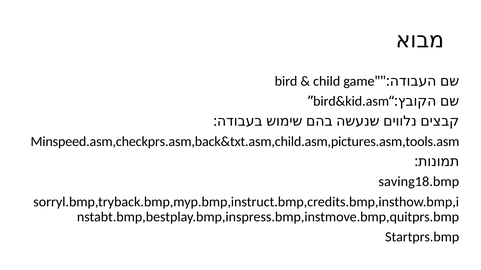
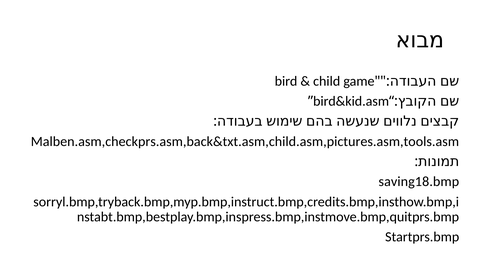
Minspeed.asm,checkprs.asm,back&txt.asm,child.asm,pictures.asm,tools.asm: Minspeed.asm,checkprs.asm,back&txt.asm,child.asm,pictures.asm,tools.asm -> Malben.asm,checkprs.asm,back&txt.asm,child.asm,pictures.asm,tools.asm (245, 142)
